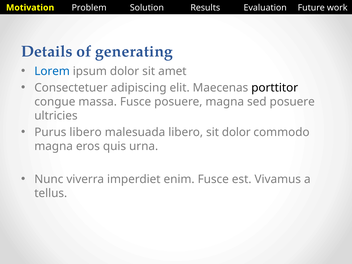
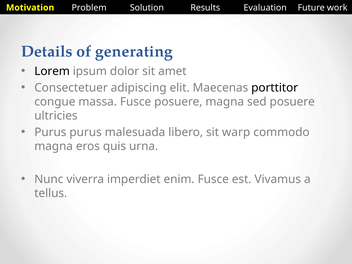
Lorem colour: blue -> black (52, 71)
Purus libero: libero -> purus (86, 132)
sit dolor: dolor -> warp (236, 132)
